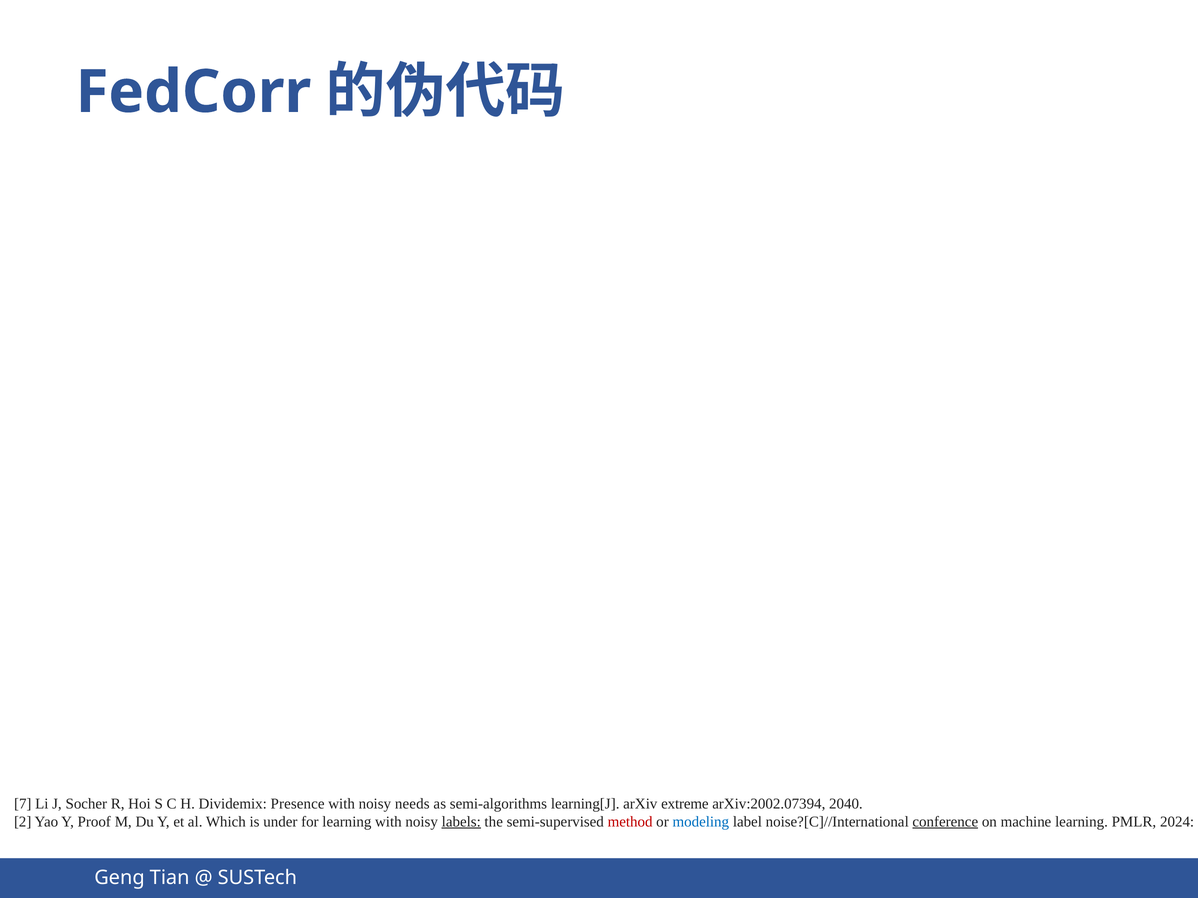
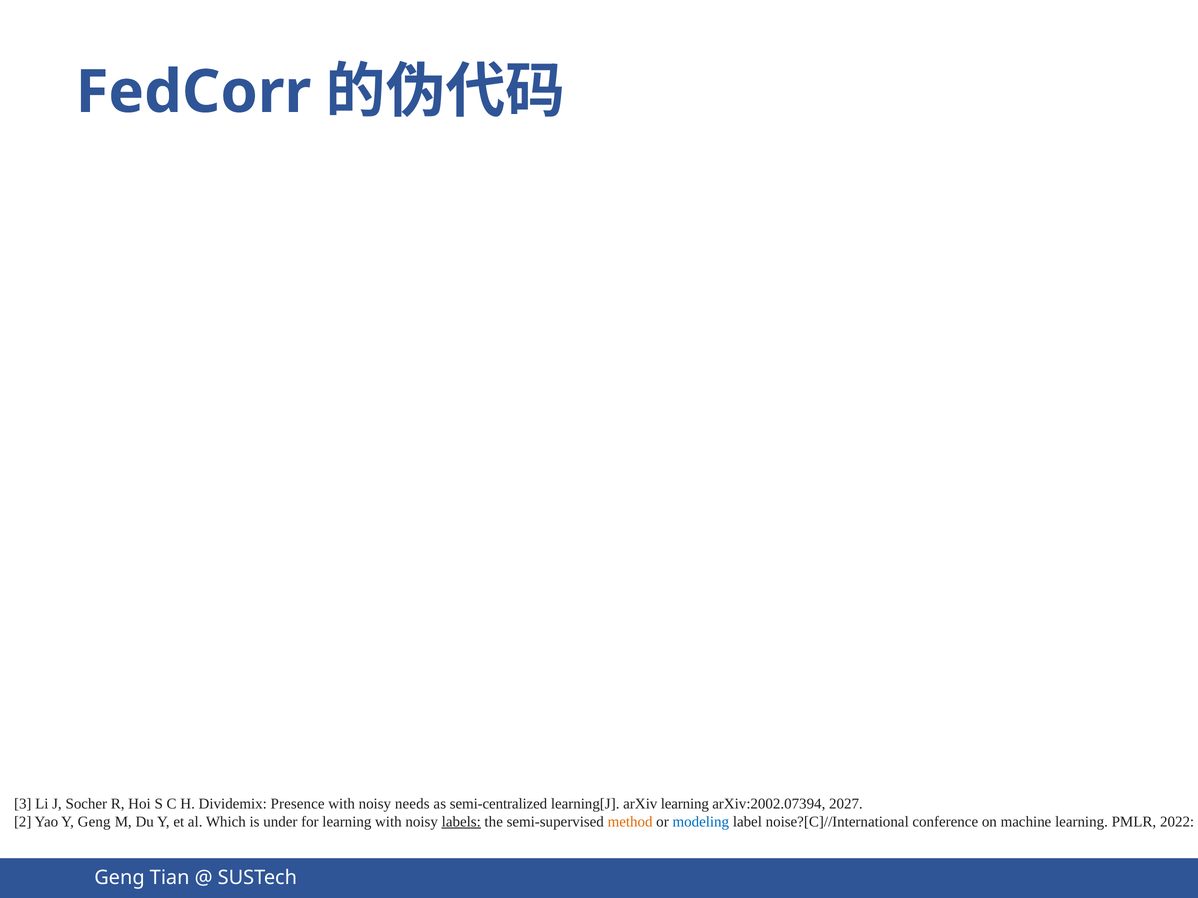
7: 7 -> 3 (23, 804)
semi-algorithms: semi-algorithms -> semi-centralized (499, 804)
arXiv extreme: extreme -> learning (685, 804)
2040: 2040 -> 2027 (846, 804)
Y Proof: Proof -> Geng (94, 822)
method colour: red -> orange (630, 822)
conference underline: present -> none (945, 822)
2024: 2024 -> 2022 (1177, 822)
